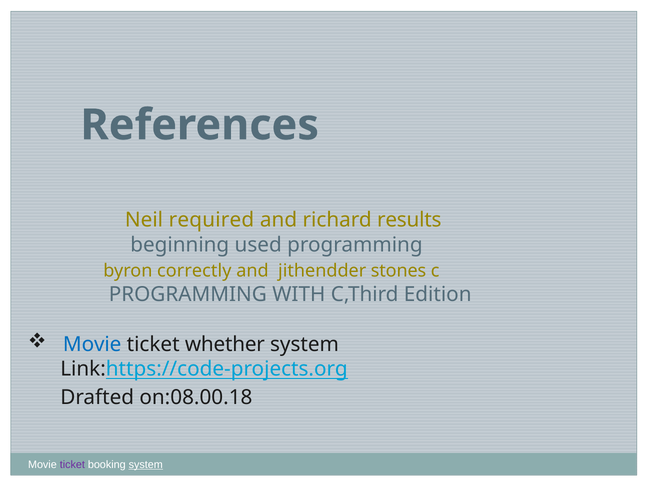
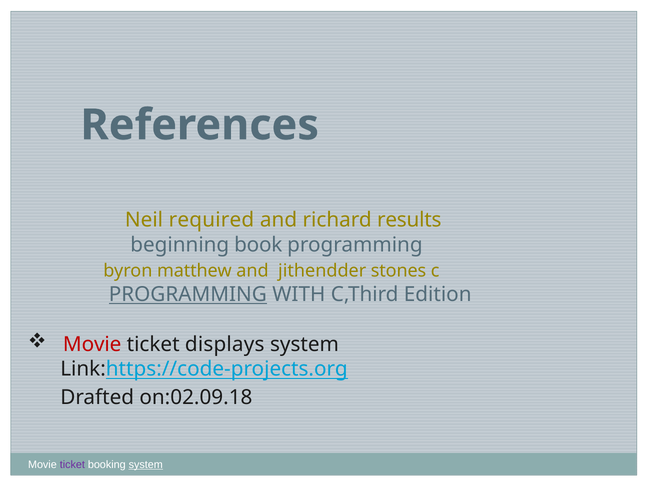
used: used -> book (258, 245)
correctly: correctly -> matthew (194, 271)
PROGRAMMING underline: none -> present (188, 295)
Movie colour: blue -> red (92, 344)
whether: whether -> displays (225, 344)
on:08.00.18: on:08.00.18 -> on:02.09.18 (196, 397)
